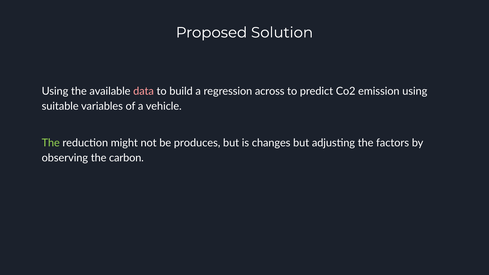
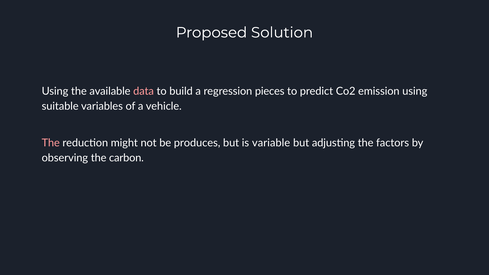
across: across -> pieces (270, 91)
The colour: light green -> pink (51, 143)
changes: changes -> variable (271, 143)
